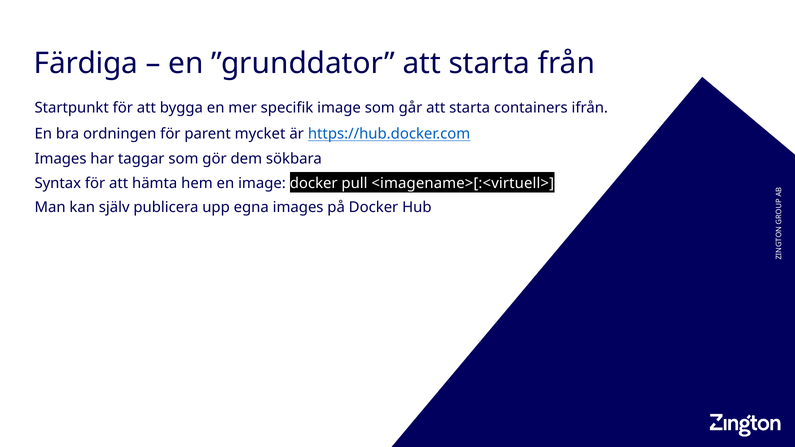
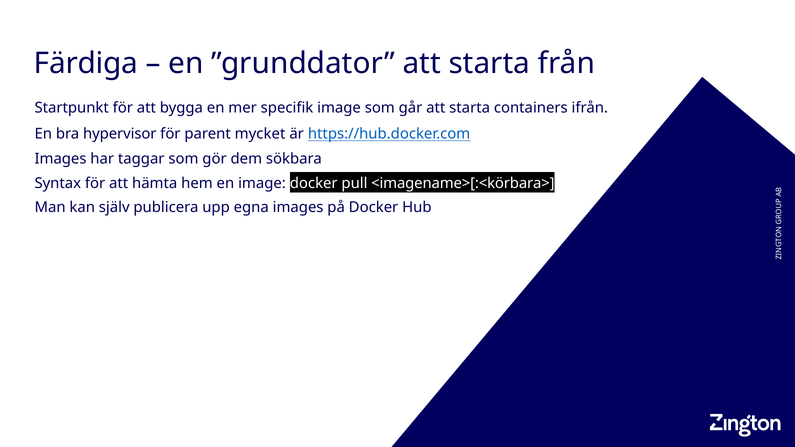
ordningen: ordningen -> hypervisor (120, 134)
<imagename>[:<virtuell>: <imagename>[:<virtuell> -> <imagename>[:<körbara> (463, 183)
